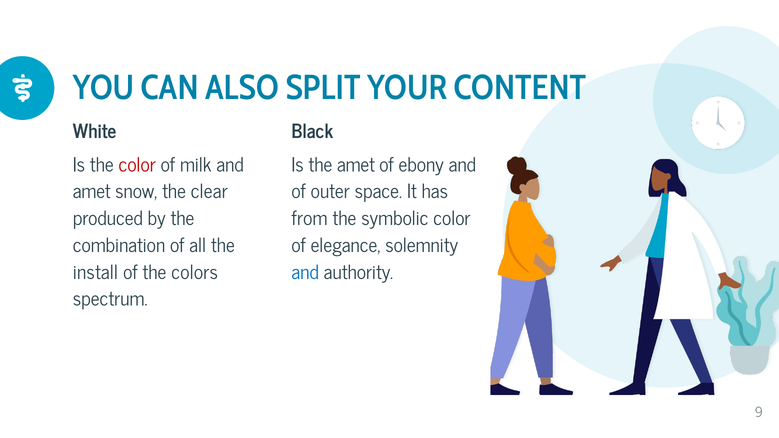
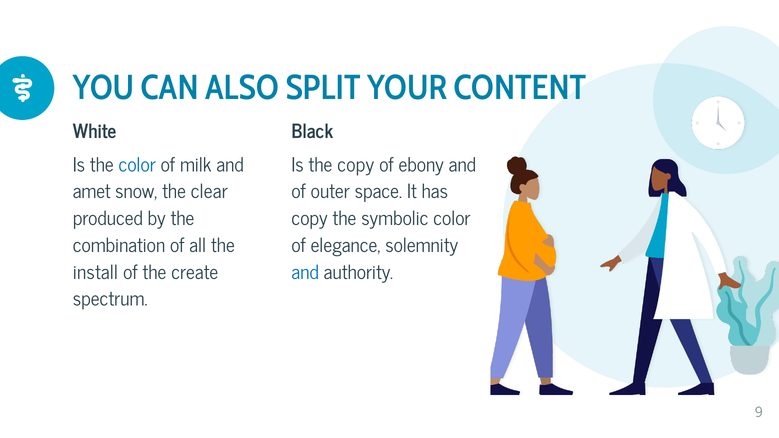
color colour: red -> blue (137, 165)
the amet: amet -> copy (356, 165)
from: from -> copy (310, 219)
colors: colors -> create (195, 273)
